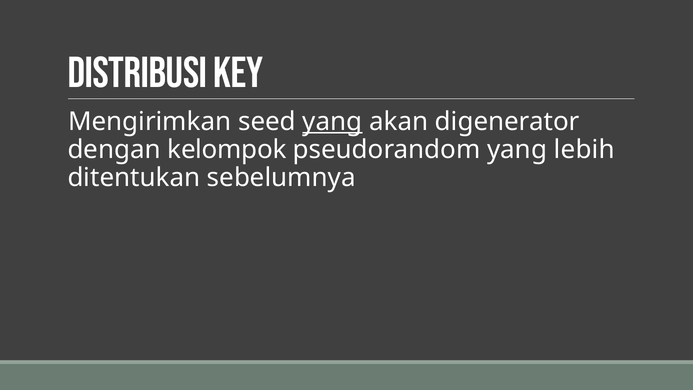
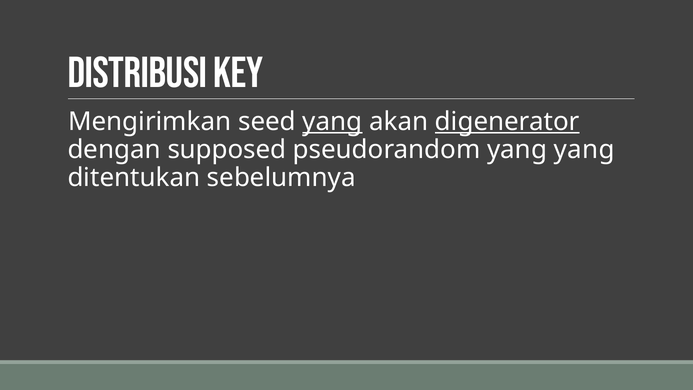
digenerator underline: none -> present (507, 121)
kelompok: kelompok -> supposed (227, 149)
yang lebih: lebih -> yang (584, 149)
